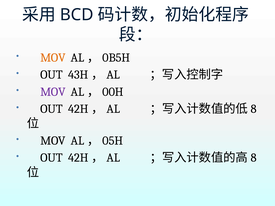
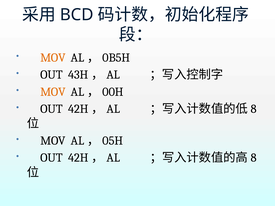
MOV colour: purple -> orange (53, 92)
